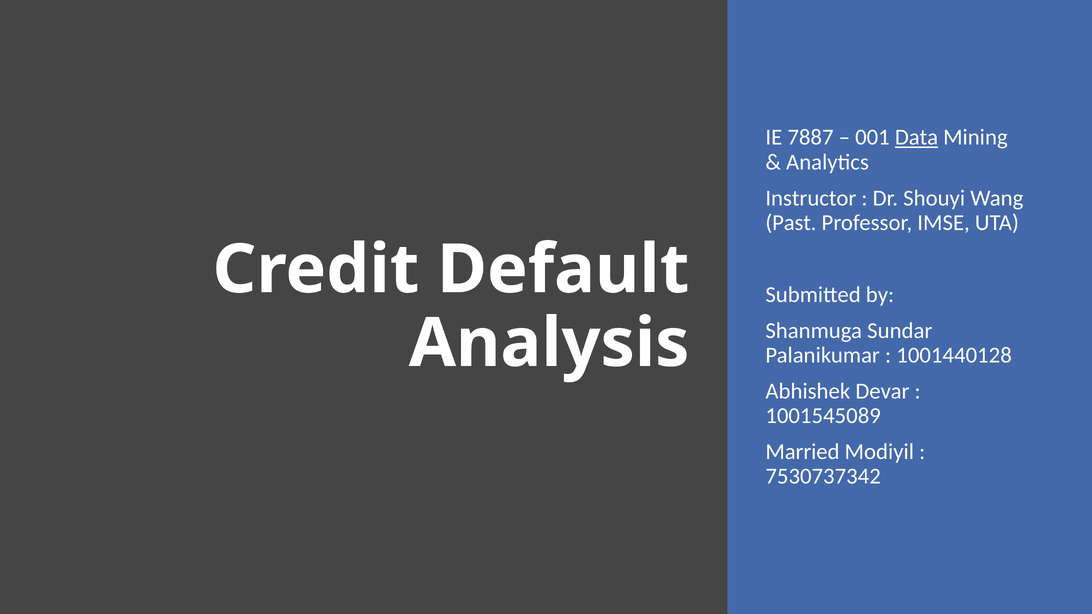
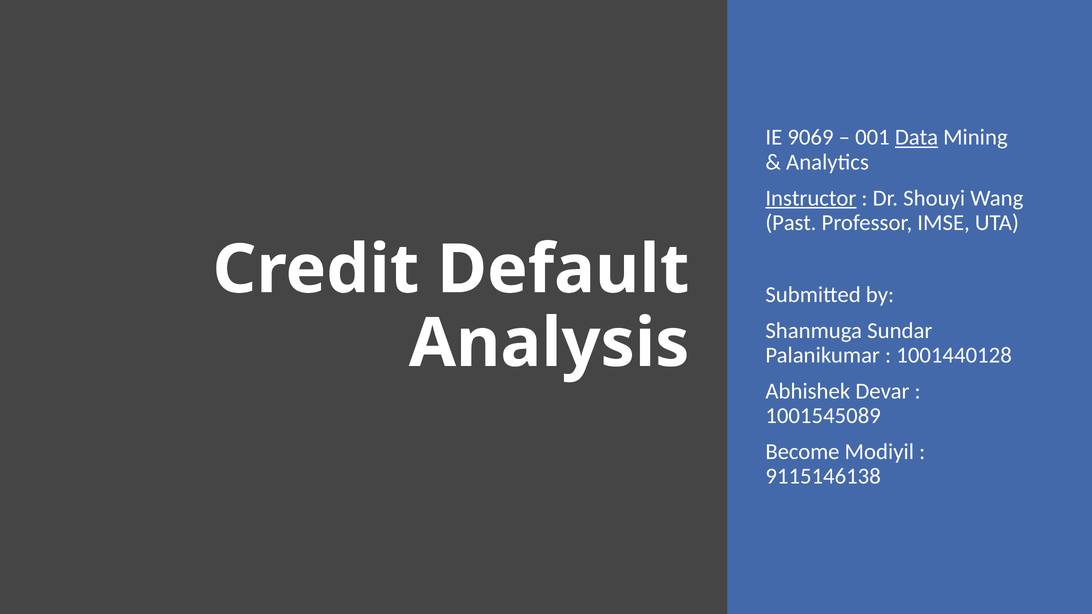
7887: 7887 -> 9069 (810, 138)
Instructor underline: none -> present (811, 198)
Married: Married -> Become (802, 452)
7530737342: 7530737342 -> 9115146138 (823, 476)
